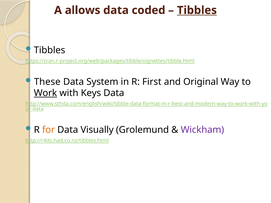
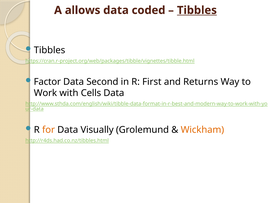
These: These -> Factor (47, 82)
System: System -> Second (102, 82)
Original: Original -> Returns (201, 82)
Work underline: present -> none (45, 93)
Keys: Keys -> Cells (91, 93)
Wickham colour: purple -> orange (202, 130)
